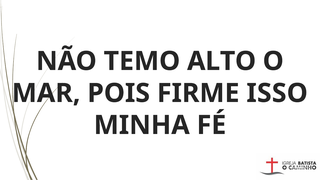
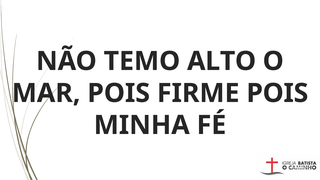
FIRME ISSO: ISSO -> POIS (277, 93)
